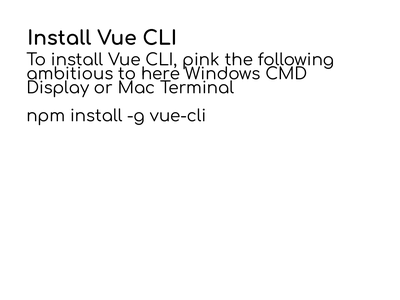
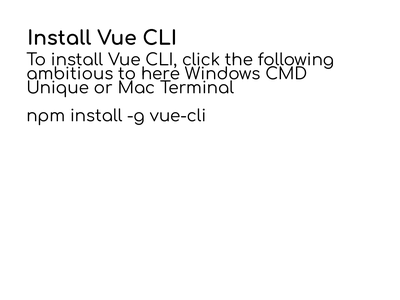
pink: pink -> click (201, 60)
Display: Display -> Unique (58, 88)
